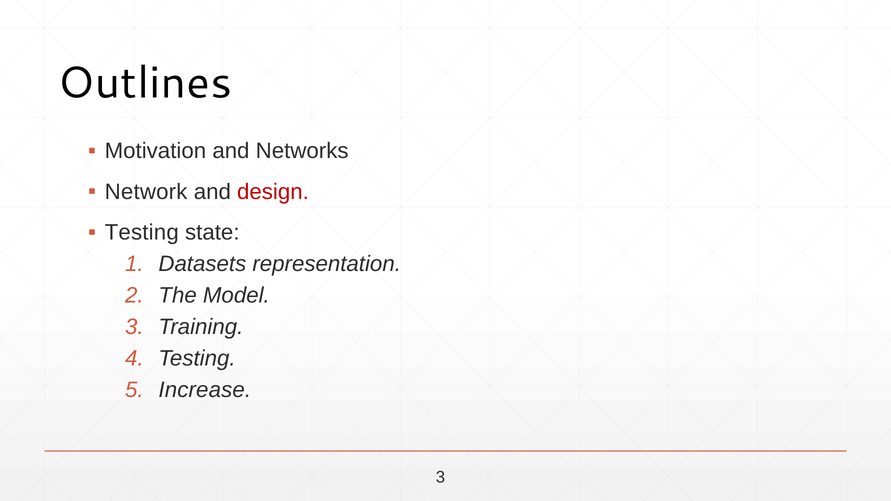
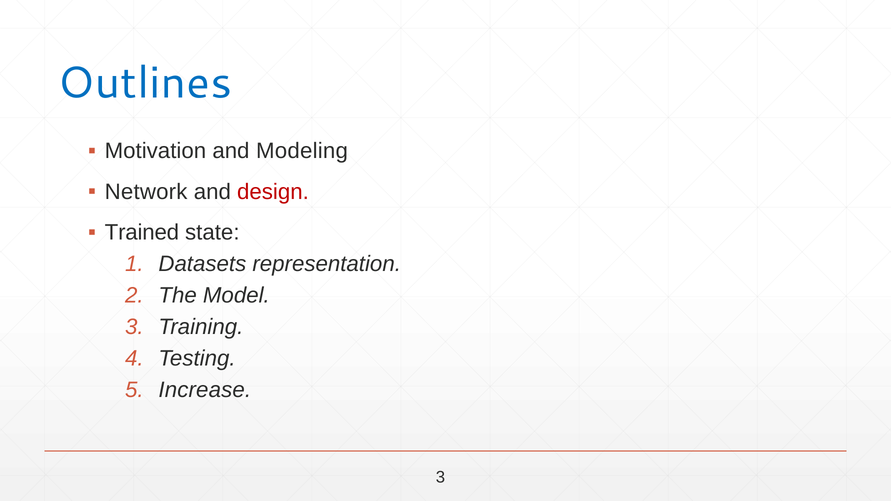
Outlines colour: black -> blue (145, 83)
Networks: Networks -> Modeling (302, 151)
Testing: Testing -> Trained (142, 233)
